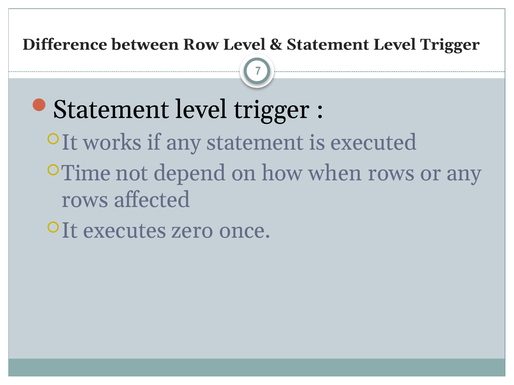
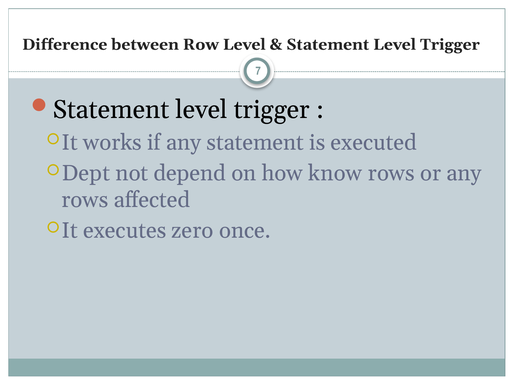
Time: Time -> Dept (86, 174)
when: when -> know (335, 174)
